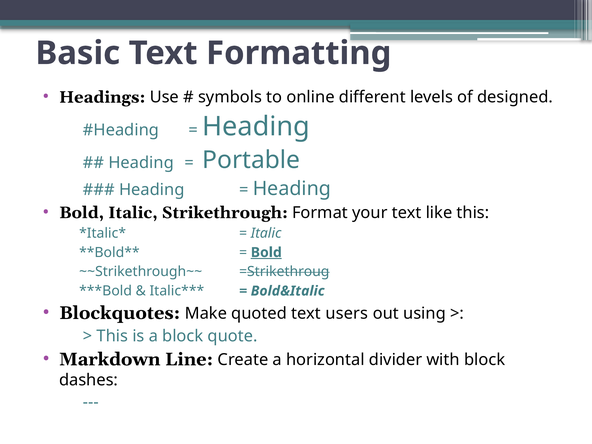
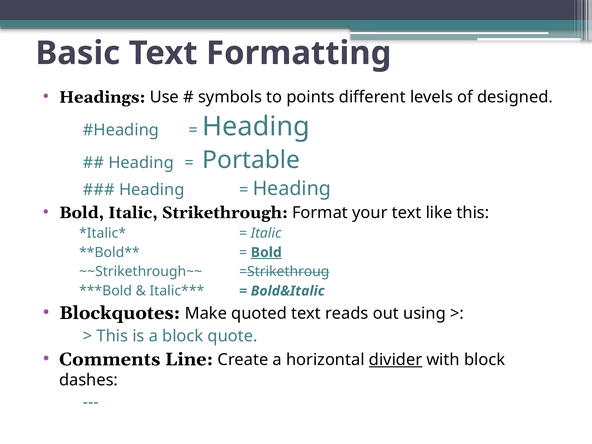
online: online -> points (311, 97)
users: users -> reads (347, 314)
Markdown: Markdown -> Comments (110, 359)
divider underline: none -> present (396, 360)
